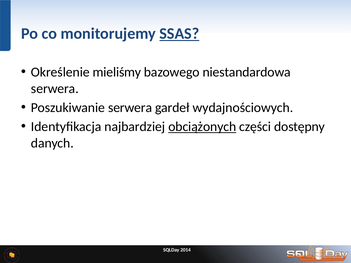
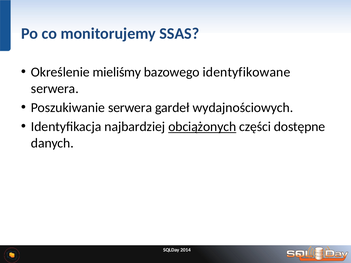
SSAS underline: present -> none (179, 34)
niestandardowa: niestandardowa -> identyfikowane (247, 72)
dostępny: dostępny -> dostępne (300, 127)
